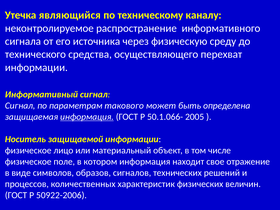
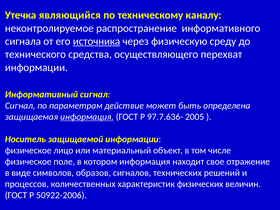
источника underline: none -> present (97, 41)
такового: такового -> действие (124, 106)
50.1.066-: 50.1.066- -> 97.7.636- (165, 117)
